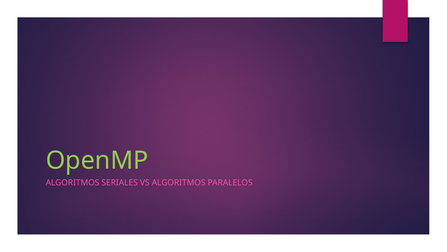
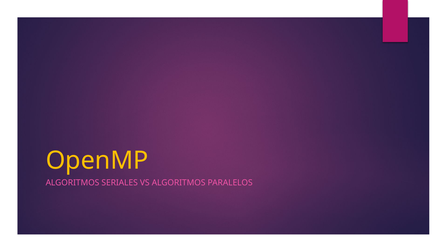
OpenMP colour: light green -> yellow (97, 160)
